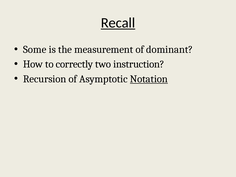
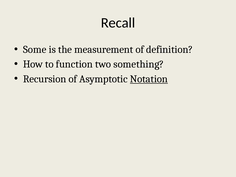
Recall underline: present -> none (118, 23)
dominant: dominant -> definition (169, 50)
correctly: correctly -> function (74, 64)
instruction: instruction -> something (139, 64)
